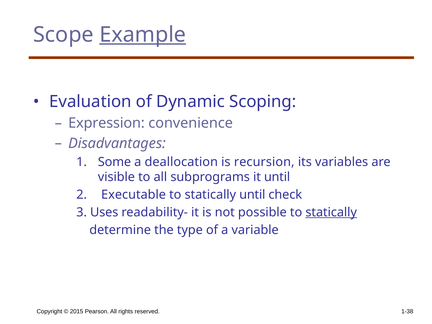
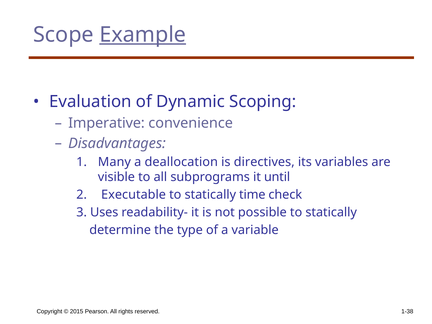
Expression: Expression -> Imperative (106, 123)
Some: Some -> Many (114, 162)
recursion: recursion -> directives (264, 162)
statically until: until -> time (252, 195)
statically underline: present -> none (331, 212)
